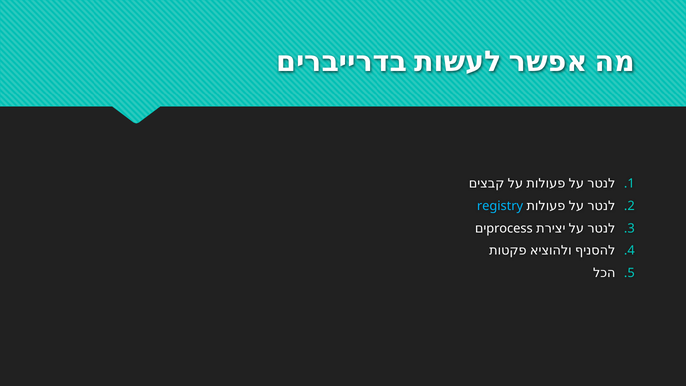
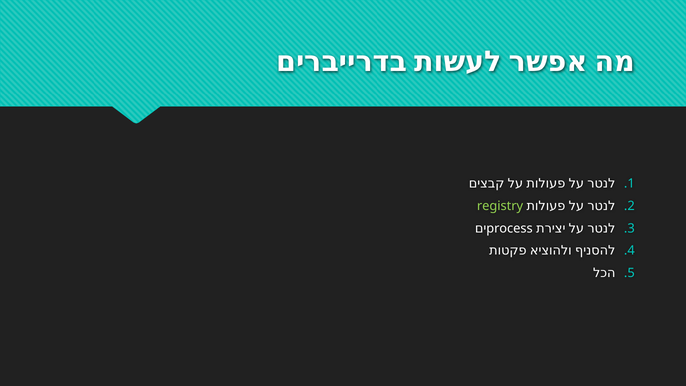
registry colour: light blue -> light green (500, 206)
